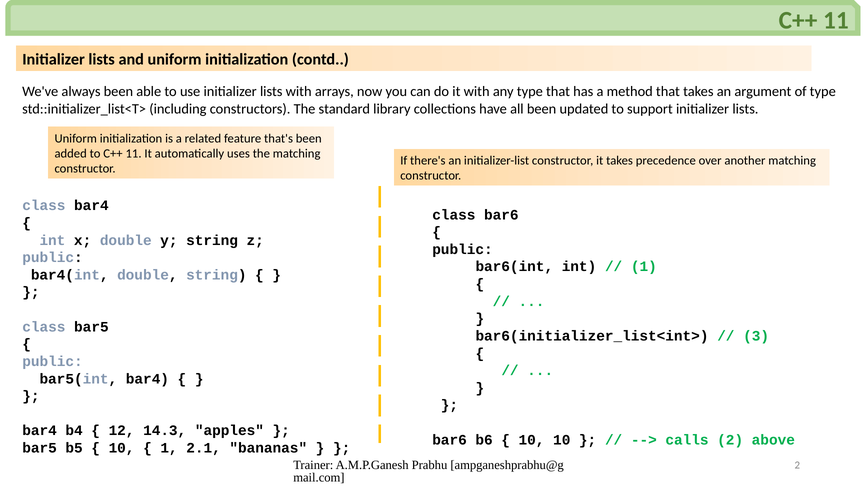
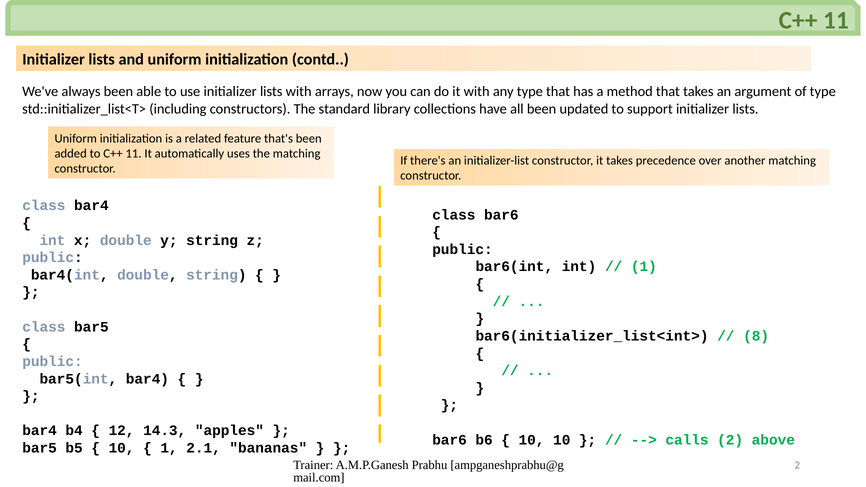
3: 3 -> 8 (756, 336)
